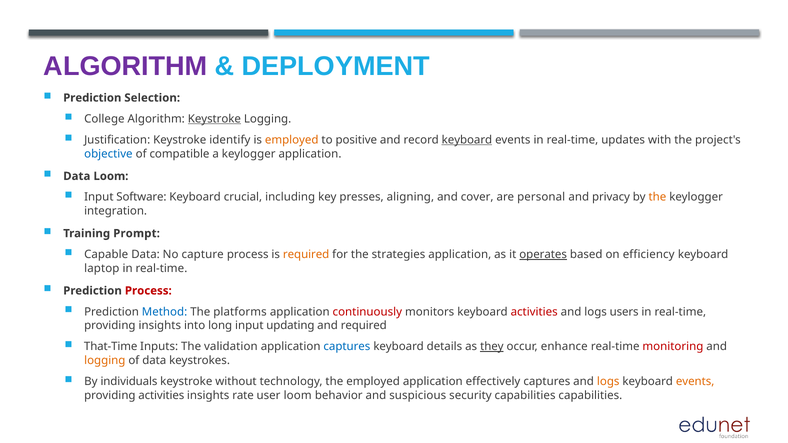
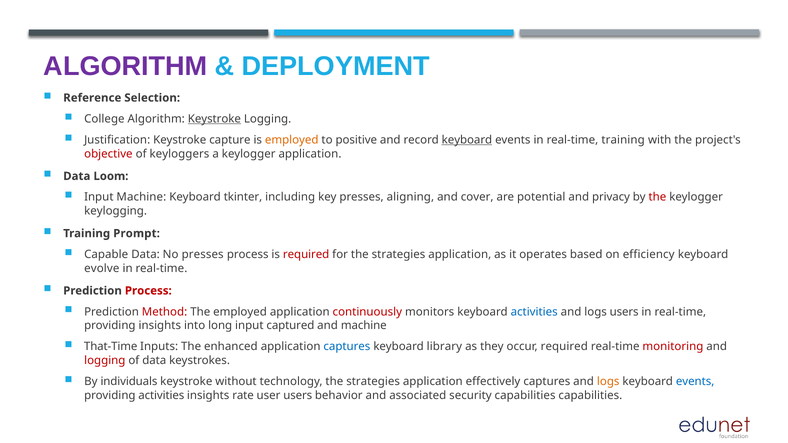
Prediction: Prediction -> Reference (92, 98)
identify: identify -> capture (230, 140)
real-time updates: updates -> training (623, 140)
objective colour: blue -> red (108, 154)
compatible: compatible -> keyloggers (179, 154)
Input Software: Software -> Machine (141, 197)
crucial: crucial -> tkinter (243, 197)
personal: personal -> potential (541, 197)
the colour: orange -> red (657, 197)
integration: integration -> keylogging (116, 211)
No capture: capture -> presses (203, 255)
required colour: orange -> red (306, 255)
operates underline: present -> none (543, 255)
laptop: laptop -> evolve (102, 268)
Method colour: blue -> red (165, 312)
The platforms: platforms -> employed (240, 312)
activities colour: red -> blue (534, 312)
updating: updating -> captured (290, 326)
and required: required -> machine (364, 326)
validation: validation -> enhanced (231, 347)
details: details -> library (444, 347)
they underline: present -> none (492, 347)
occur enhance: enhance -> required (564, 347)
logging colour: orange -> red (105, 361)
technology the employed: employed -> strategies (373, 382)
events colour: orange -> blue (695, 382)
user loom: loom -> users (298, 396)
suspicious: suspicious -> associated (418, 396)
